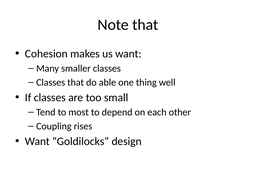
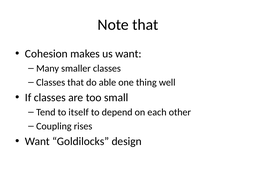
most: most -> itself (79, 112)
